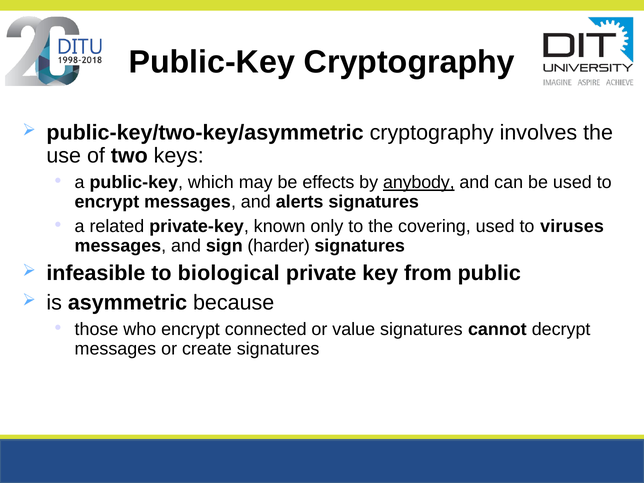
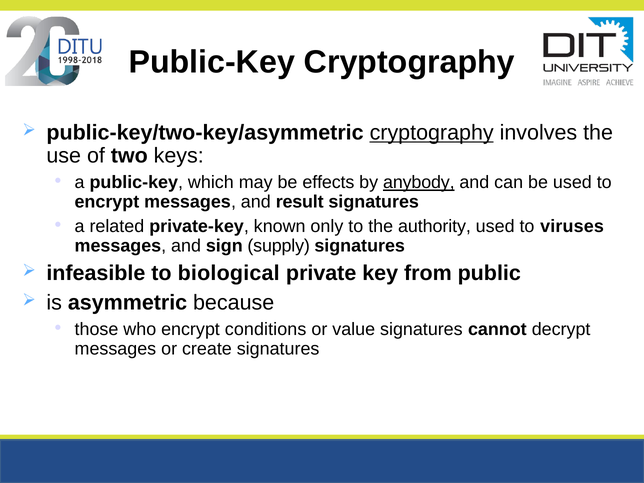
cryptography underline: none -> present (432, 133)
alerts: alerts -> result (300, 202)
covering: covering -> authority (434, 227)
harder: harder -> supply (279, 246)
connected: connected -> conditions (266, 329)
